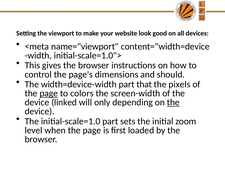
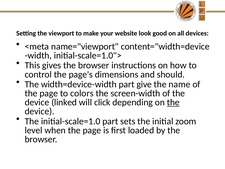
that: that -> give (144, 84)
pixels: pixels -> name (180, 84)
page underline: present -> none (49, 93)
only: only -> click (102, 102)
